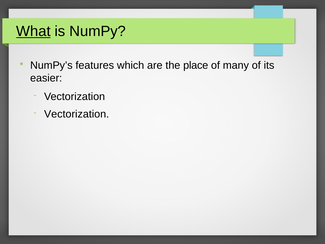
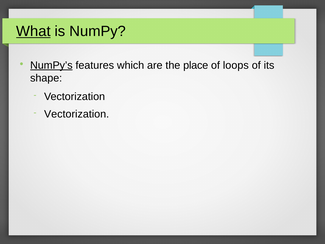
NumPy’s underline: none -> present (51, 65)
many: many -> loops (236, 65)
easier: easier -> shape (46, 78)
